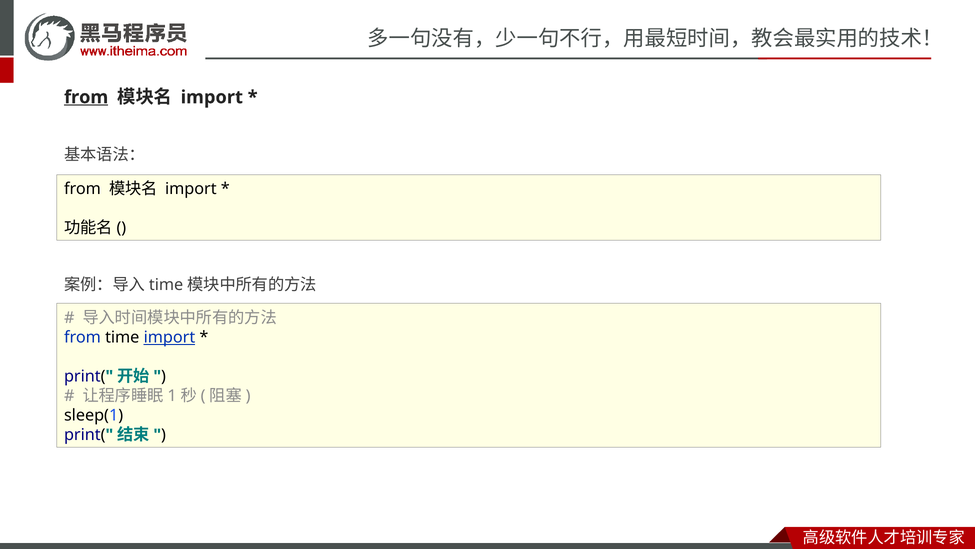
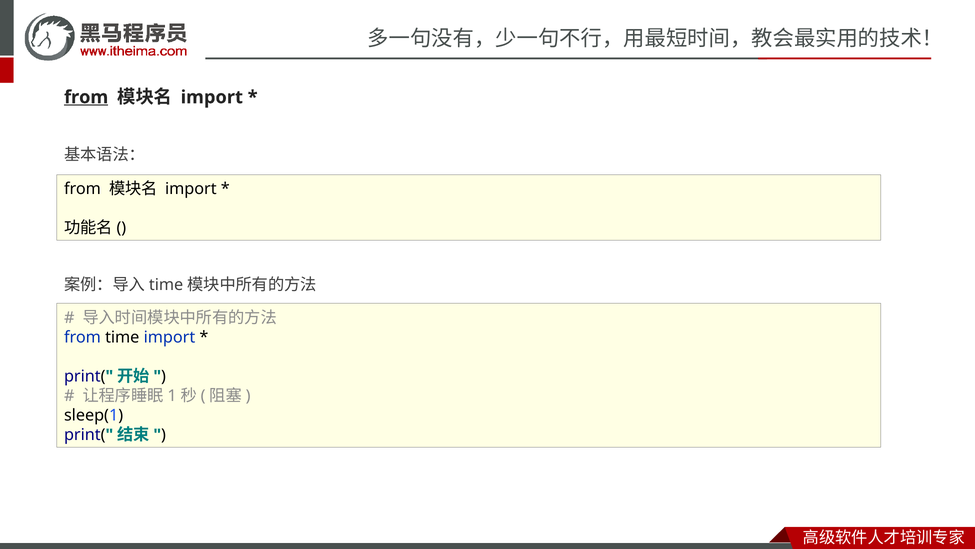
import underline: present -> none (169, 337)
